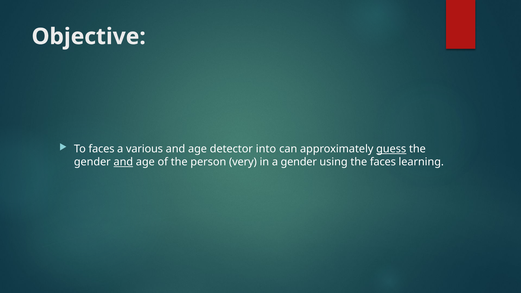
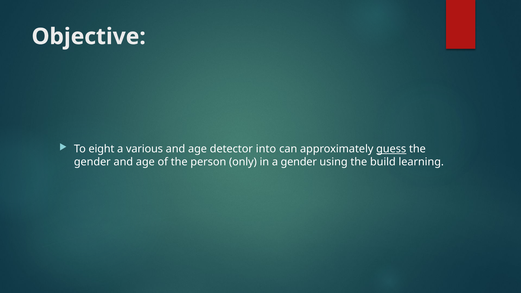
To faces: faces -> eight (101, 149)
and underline: present -> none (123, 162)
very: very -> only (243, 162)
the faces: faces -> build (383, 162)
